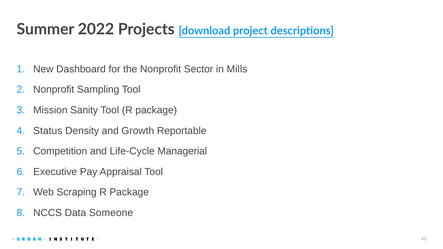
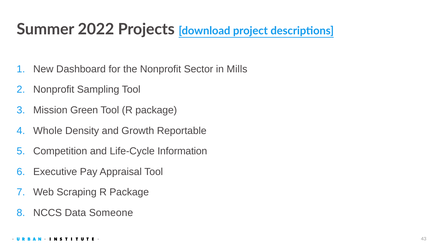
Sanity: Sanity -> Green (84, 110)
Status: Status -> Whole (48, 131)
Managerial: Managerial -> Information (182, 151)
